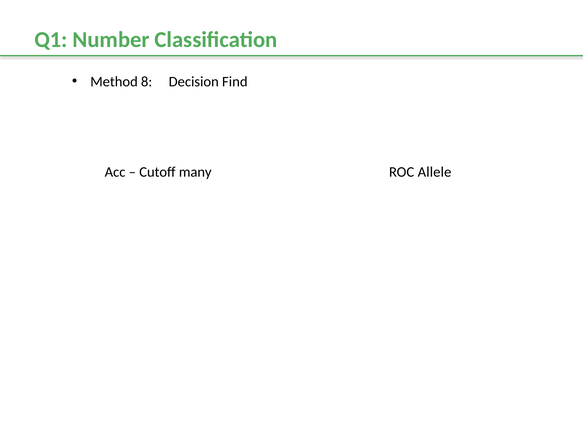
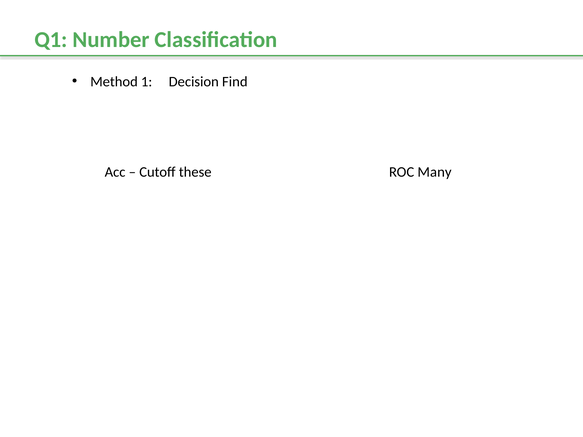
8: 8 -> 1 (147, 82)
many: many -> these (195, 172)
Allele: Allele -> Many (435, 172)
